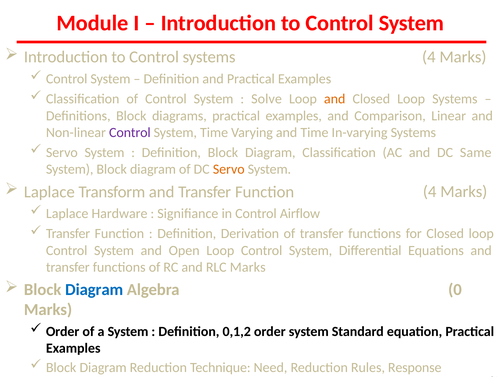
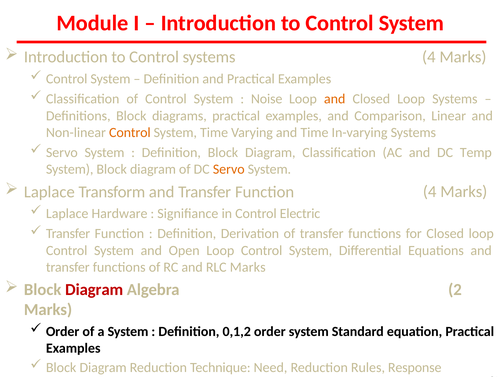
Solve: Solve -> Noise (267, 99)
Control colour: purple -> orange (130, 133)
Same: Same -> Temp (476, 153)
Airflow: Airflow -> Electric (300, 214)
Diagram colour: blue -> red (94, 290)
0: 0 -> 2 (455, 290)
